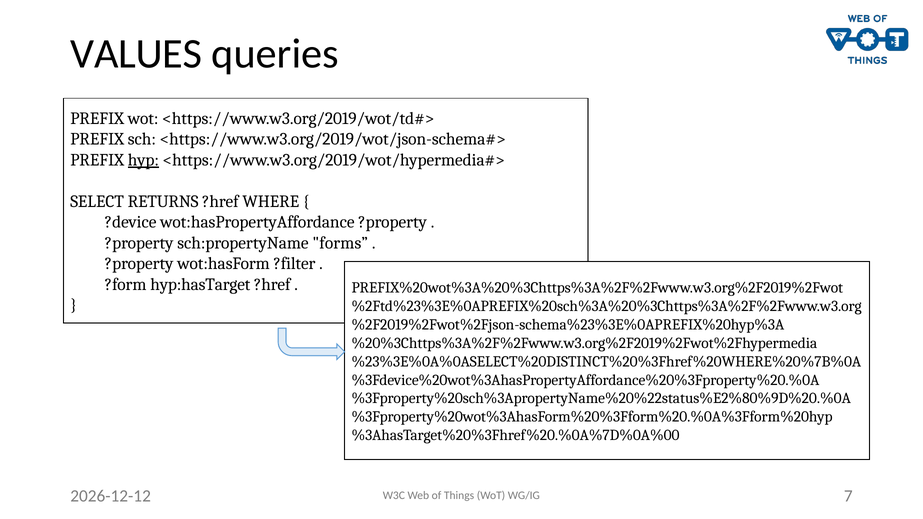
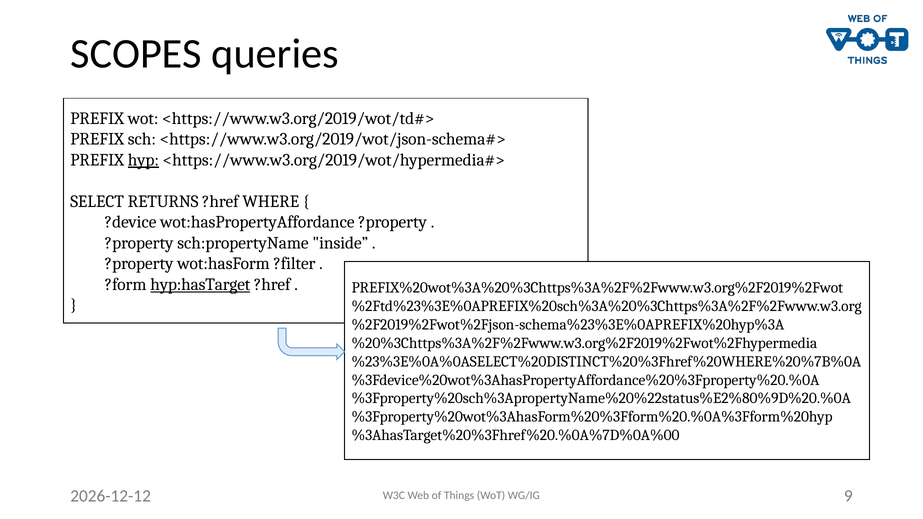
VALUES: VALUES -> SCOPES (136, 54)
forms: forms -> inside (340, 243)
hyp:hasTarget underline: none -> present (200, 284)
7: 7 -> 9 (848, 496)
